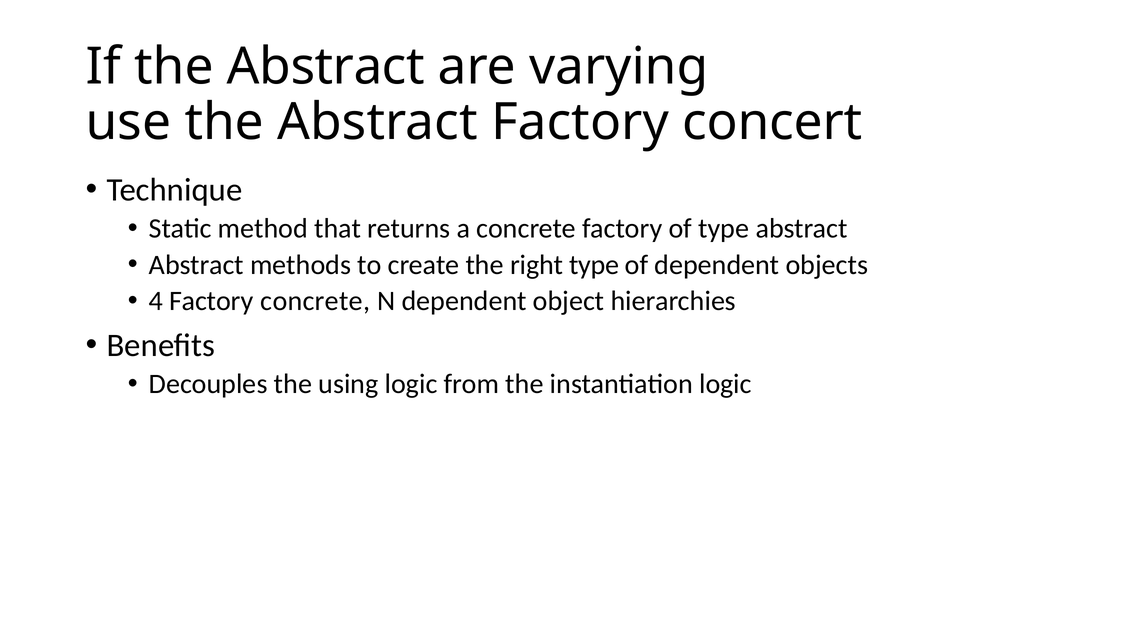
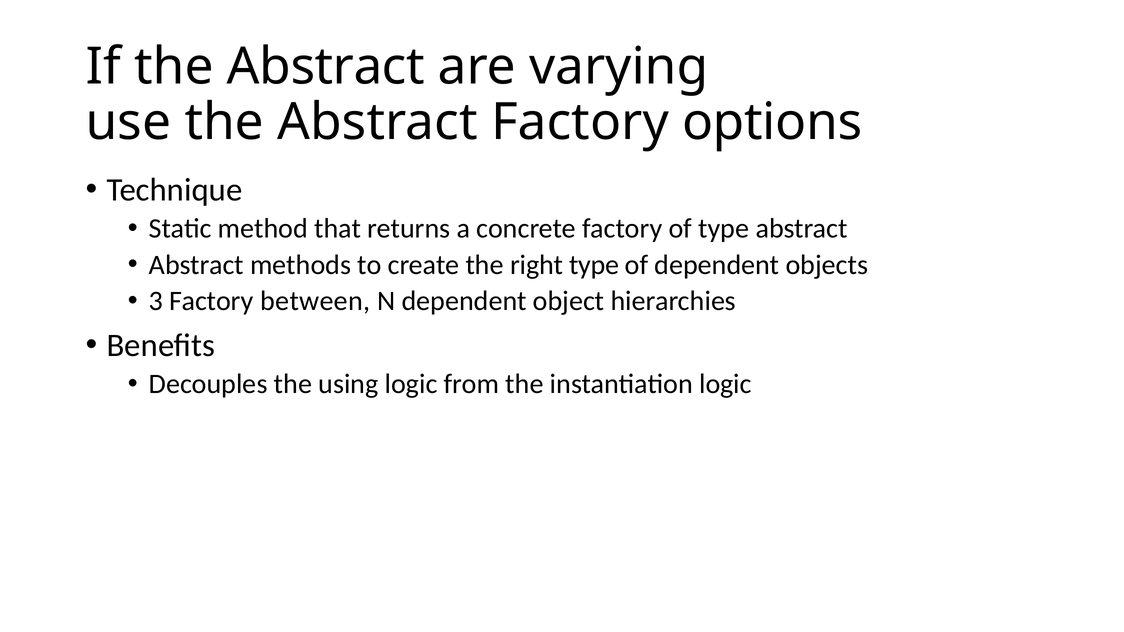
concert: concert -> options (772, 122)
4: 4 -> 3 (156, 301)
Factory concrete: concrete -> between (315, 301)
